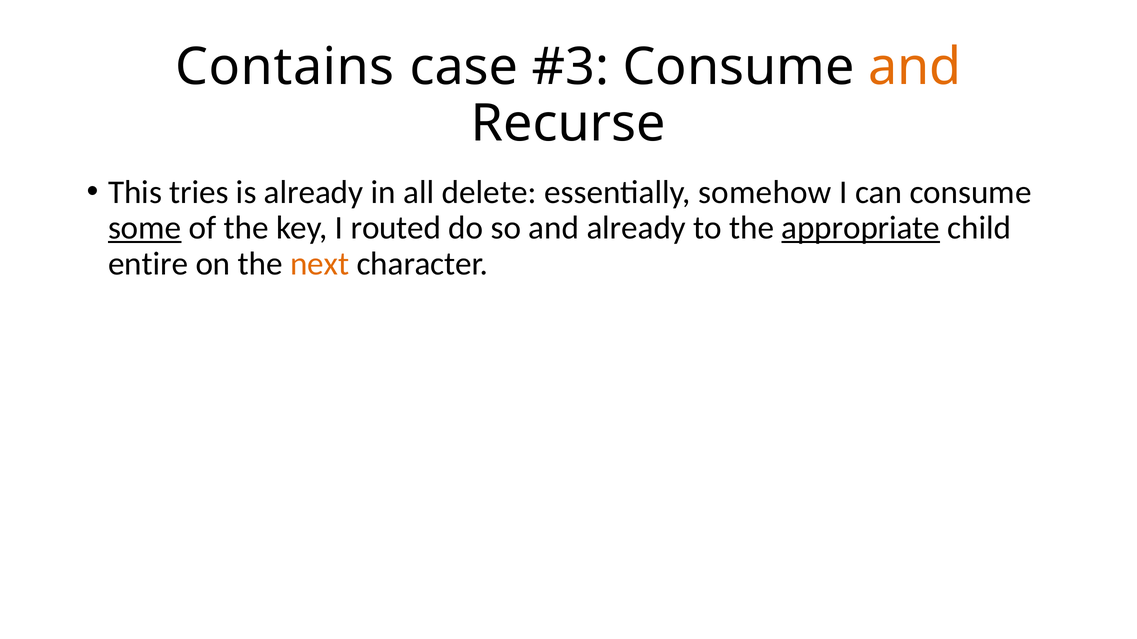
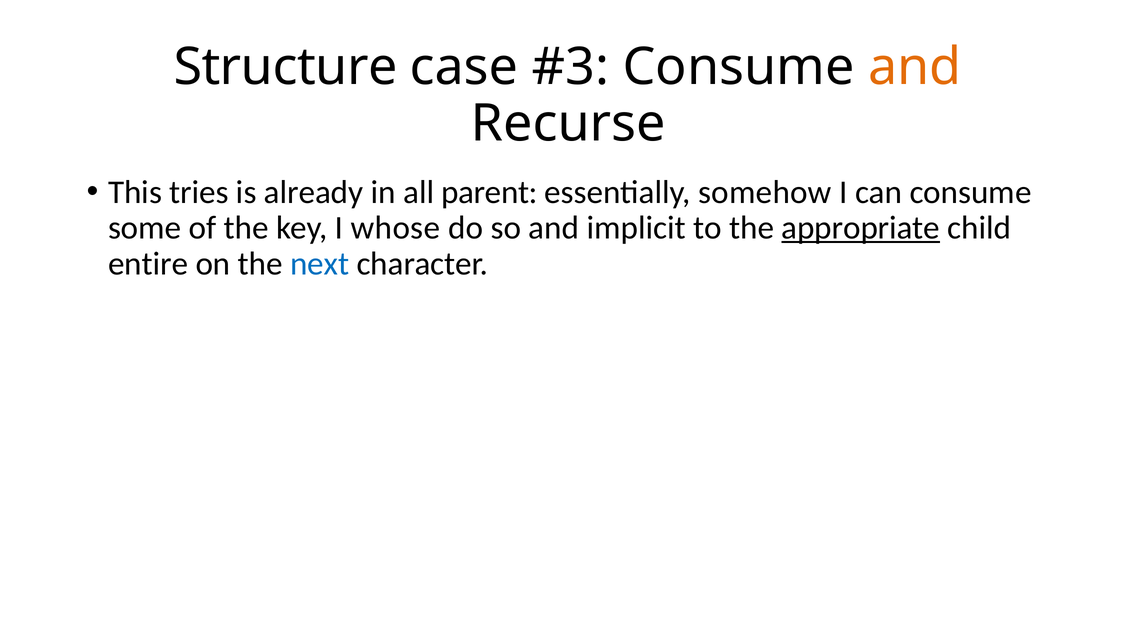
Contains: Contains -> Structure (285, 67)
delete: delete -> parent (489, 192)
some underline: present -> none (145, 228)
routed: routed -> whose (396, 228)
and already: already -> implicit (636, 228)
next colour: orange -> blue (320, 264)
